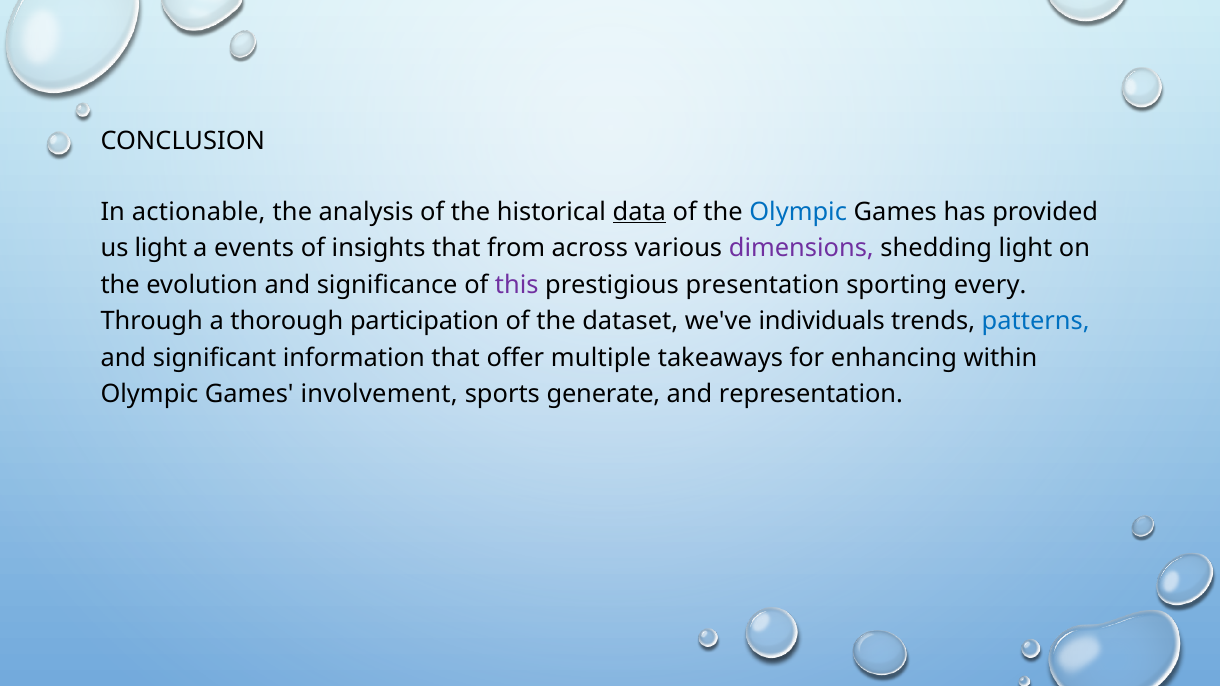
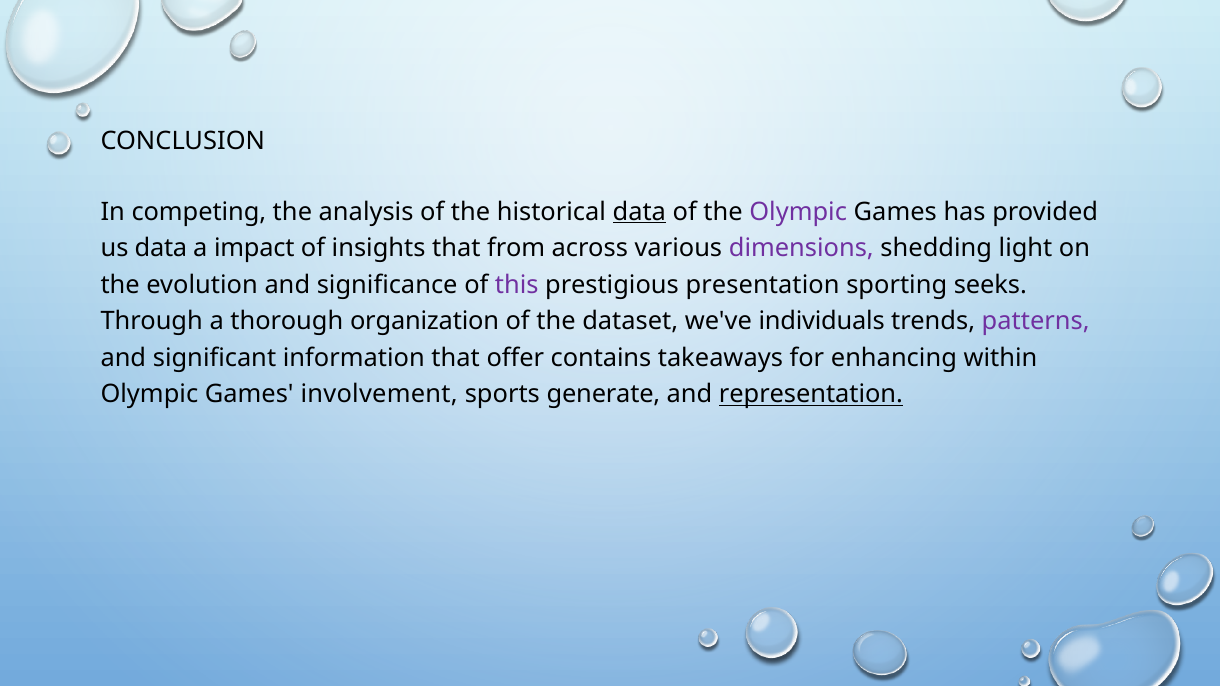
actionable: actionable -> competing (199, 212)
Olympic colour: blue -> purple (798, 212)
us light: light -> data (161, 248)
events: events -> impact (254, 248)
every: every -> seeks (990, 285)
participation: participation -> organization (425, 322)
patterns colour: blue -> purple (1036, 322)
multiple: multiple -> contains (601, 358)
representation underline: none -> present (811, 395)
